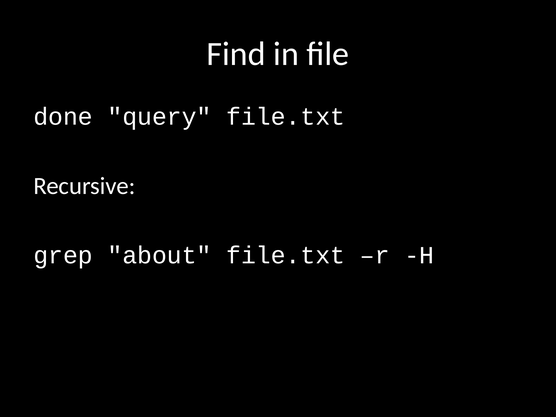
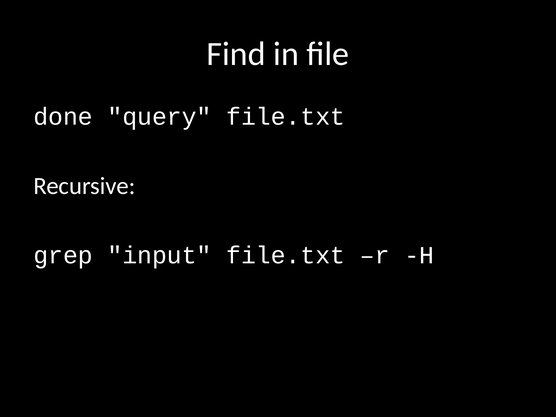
about: about -> input (159, 255)
